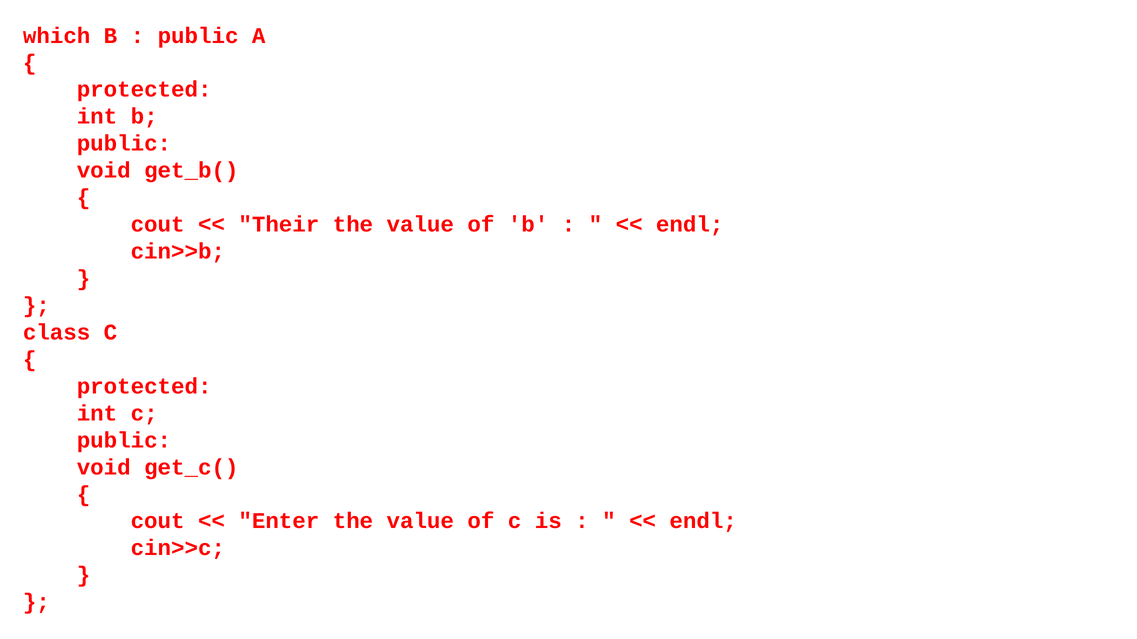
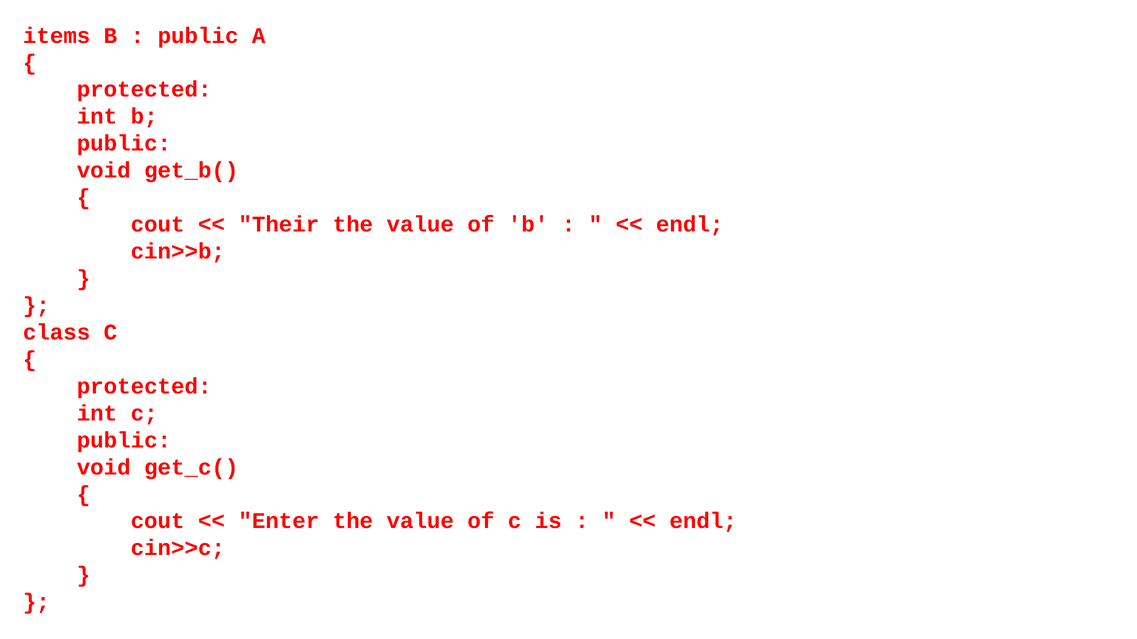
which: which -> items (57, 36)
